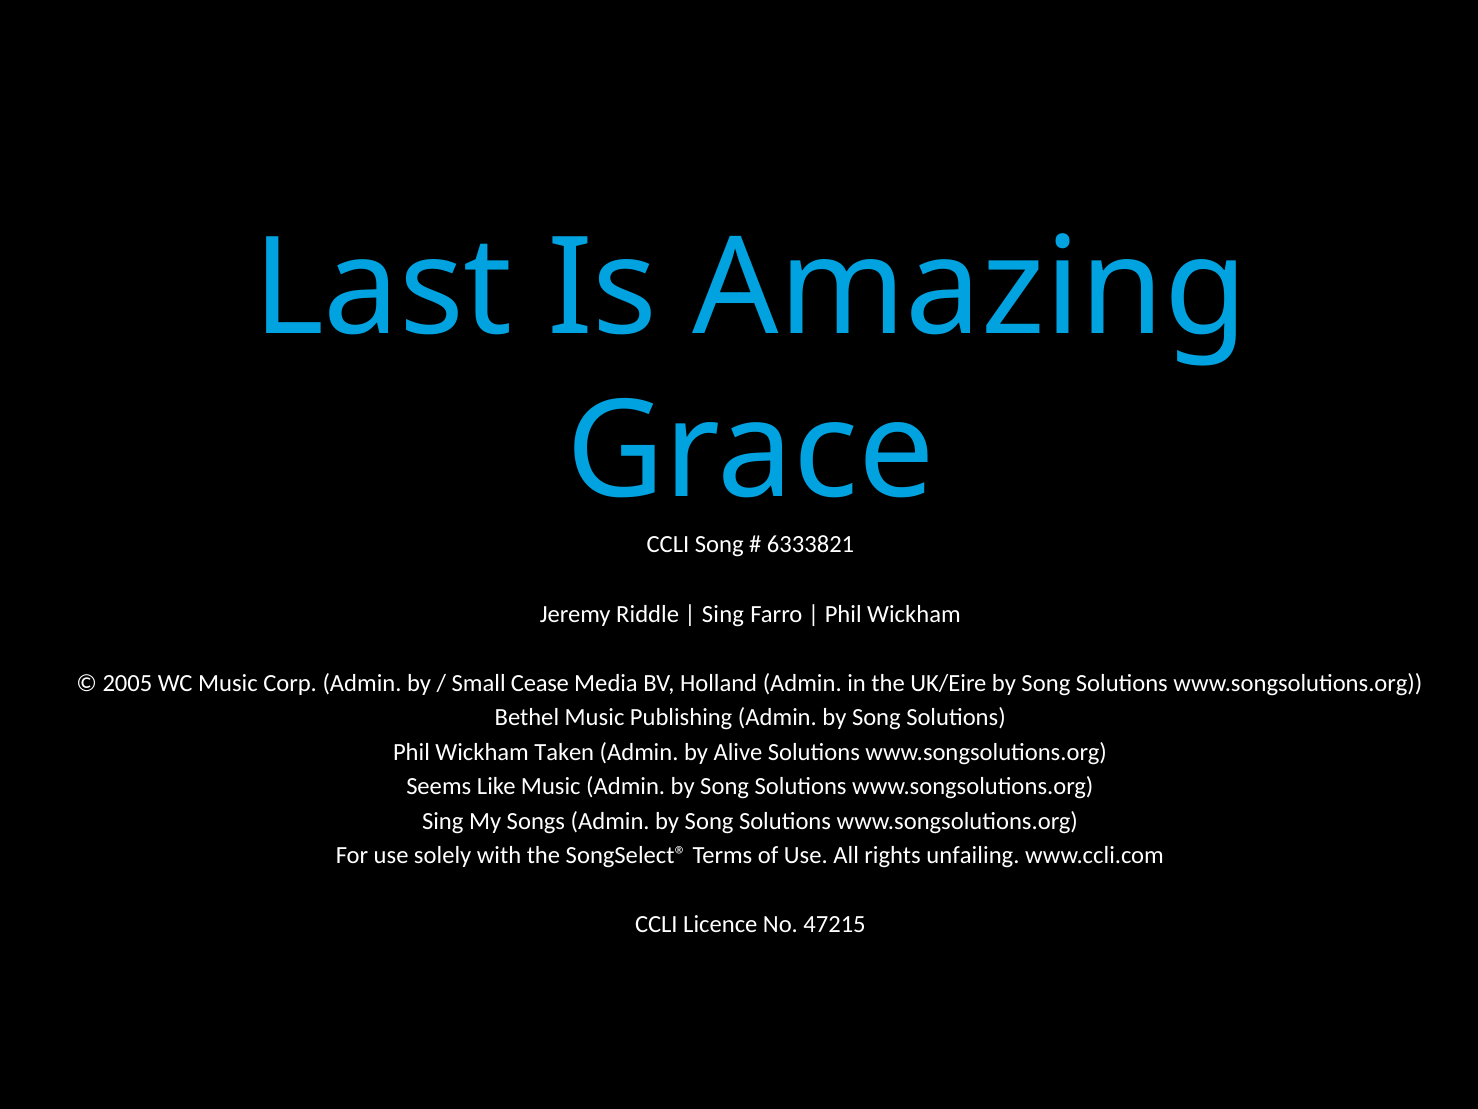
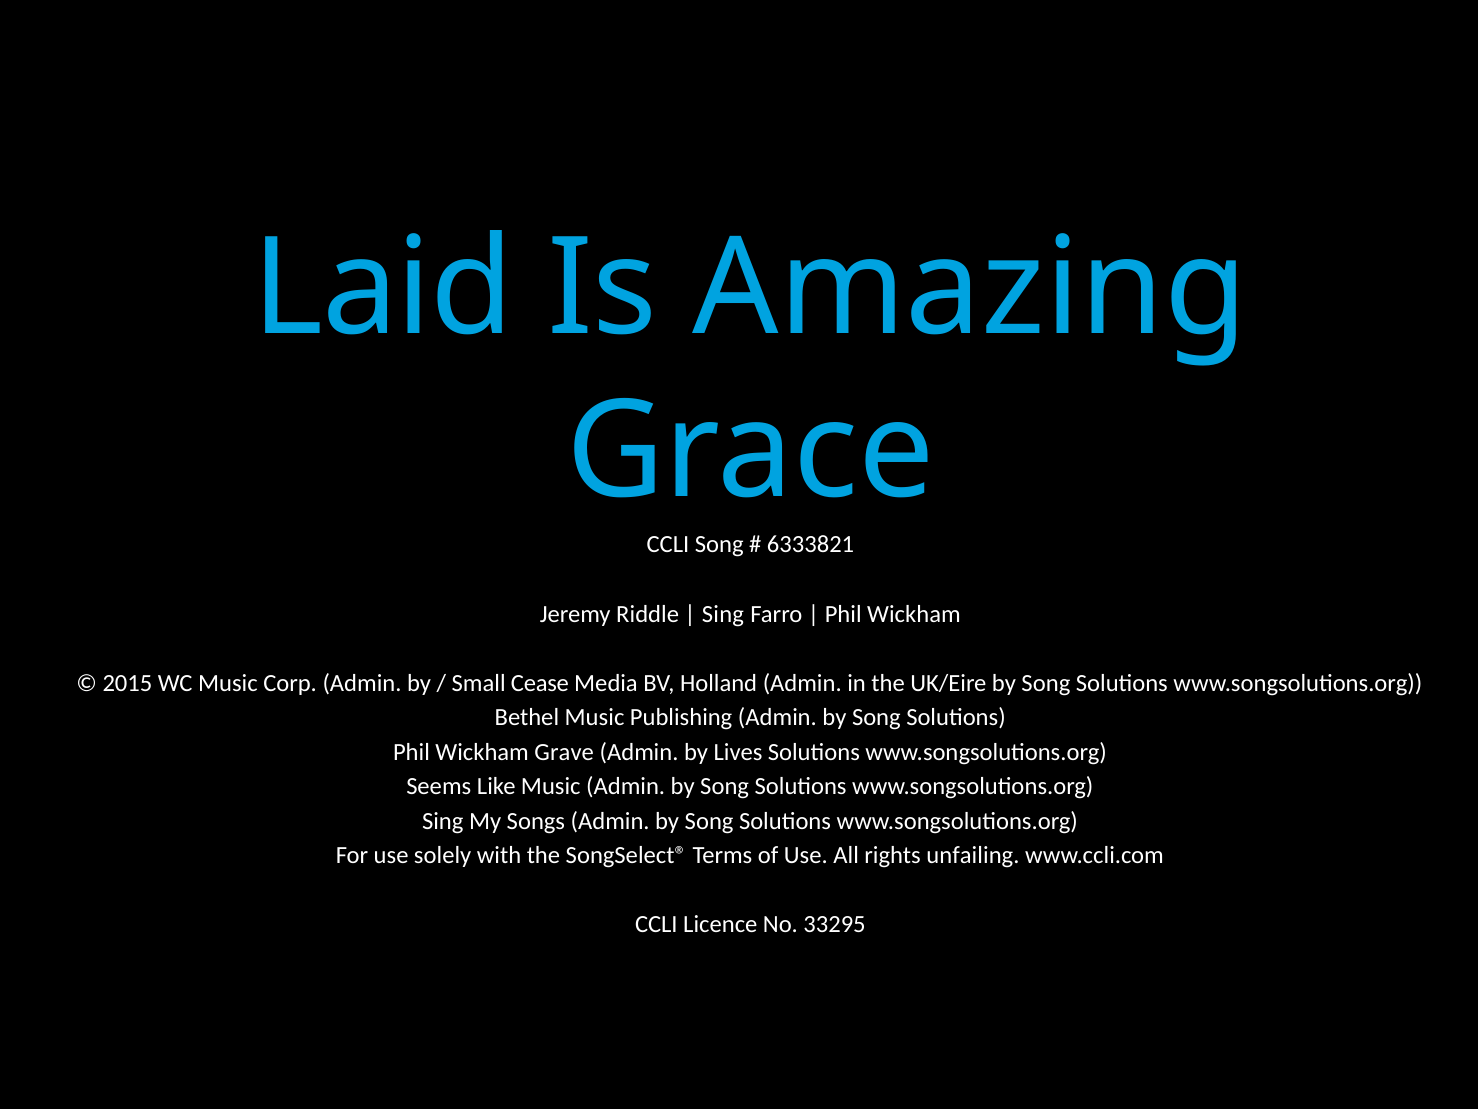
Last: Last -> Laid (383, 289)
2005: 2005 -> 2015 (127, 683)
Taken: Taken -> Grave (564, 752)
Alive: Alive -> Lives (738, 752)
47215: 47215 -> 33295 (835, 924)
